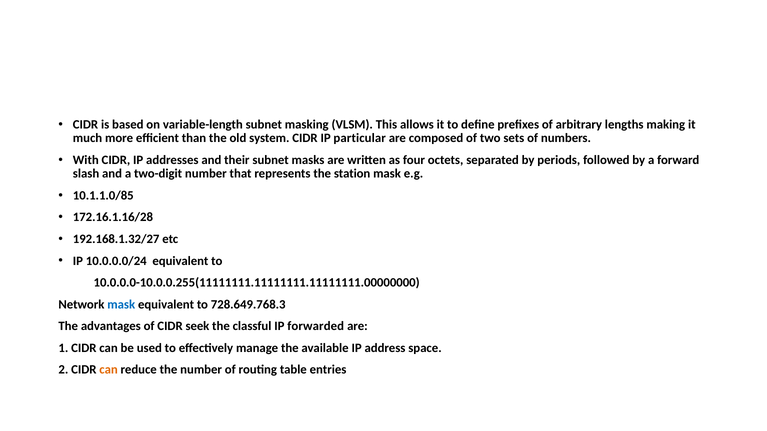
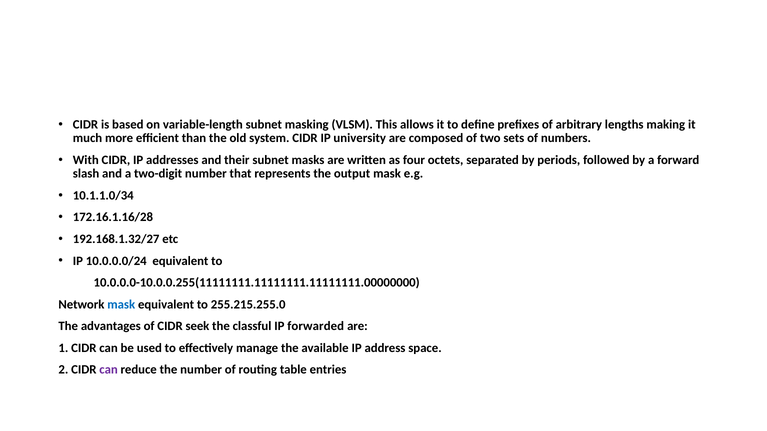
particular: particular -> university (360, 138)
station: station -> output (352, 174)
10.1.1.0/85: 10.1.1.0/85 -> 10.1.1.0/34 (103, 196)
728.649.768.3: 728.649.768.3 -> 255.215.255.0 (248, 305)
can colour: orange -> purple (109, 370)
